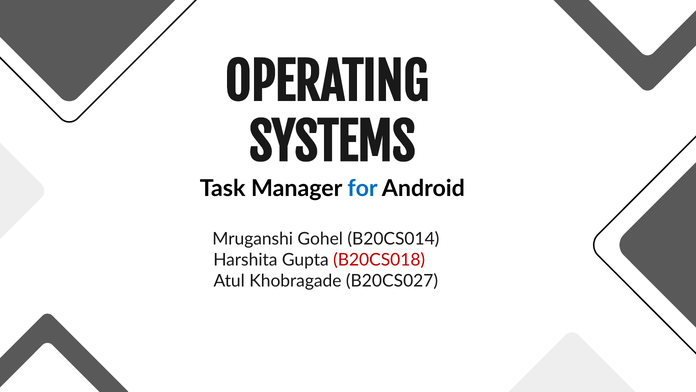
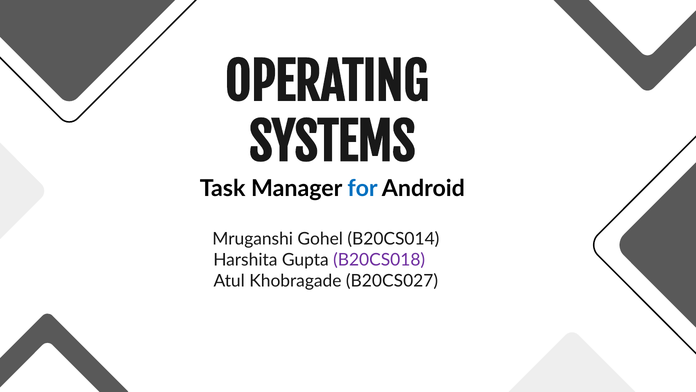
B20CS018 colour: red -> purple (379, 260)
